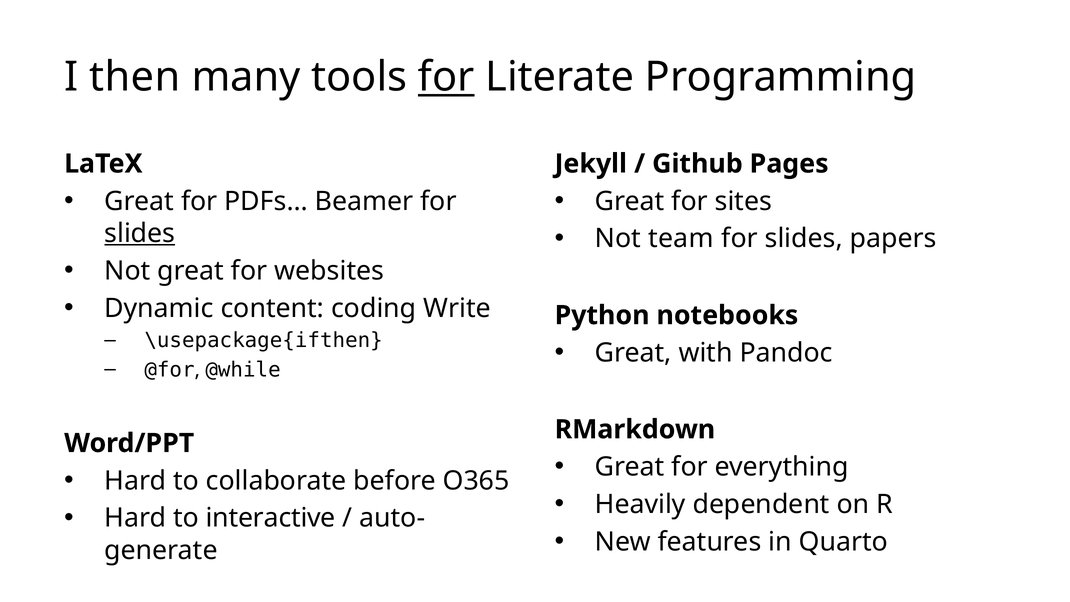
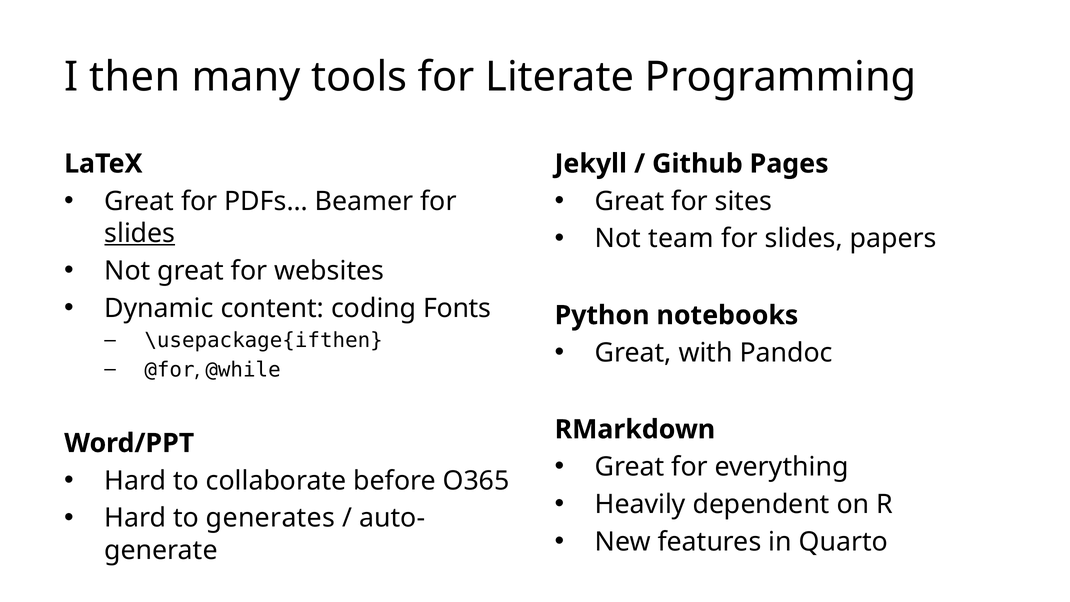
for underline: present -> none (446, 77)
Write: Write -> Fonts (457, 308)
interactive: interactive -> generates (270, 518)
